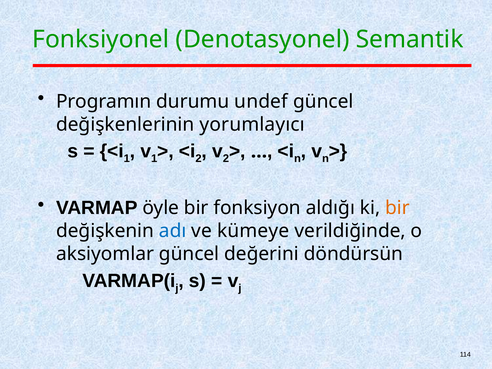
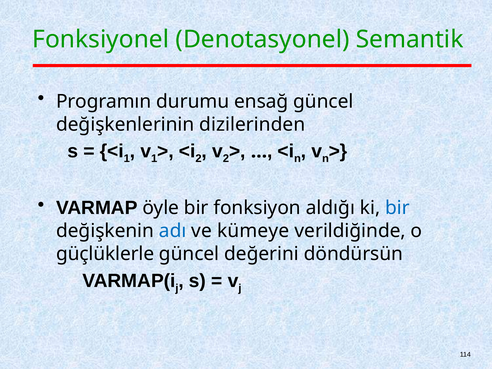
undef: undef -> ensağ (261, 101)
yorumlayıcı: yorumlayıcı -> dizilerinden (252, 124)
bir colour: orange -> blue (398, 208)
aksiyomlar: aksiyomlar -> güçlüklerle (105, 254)
